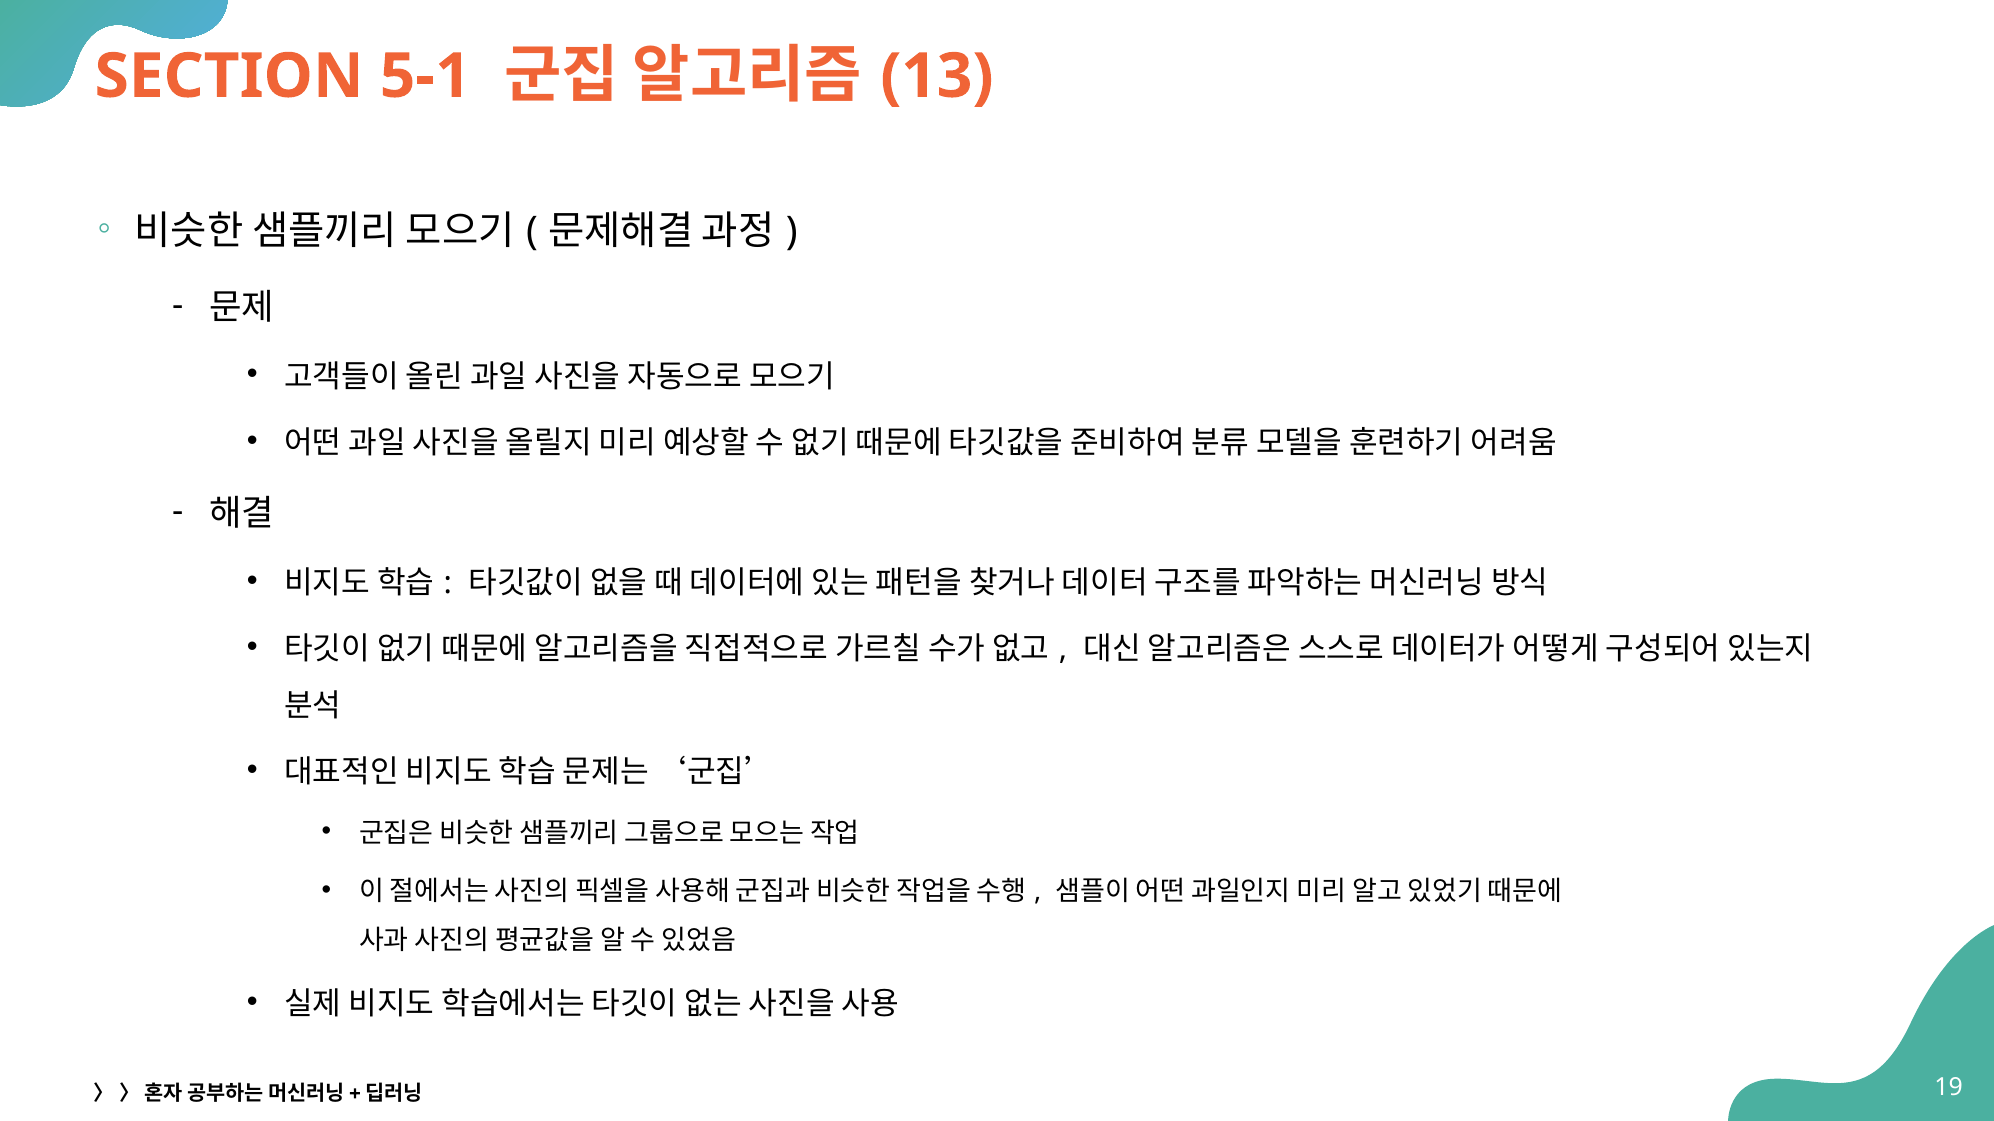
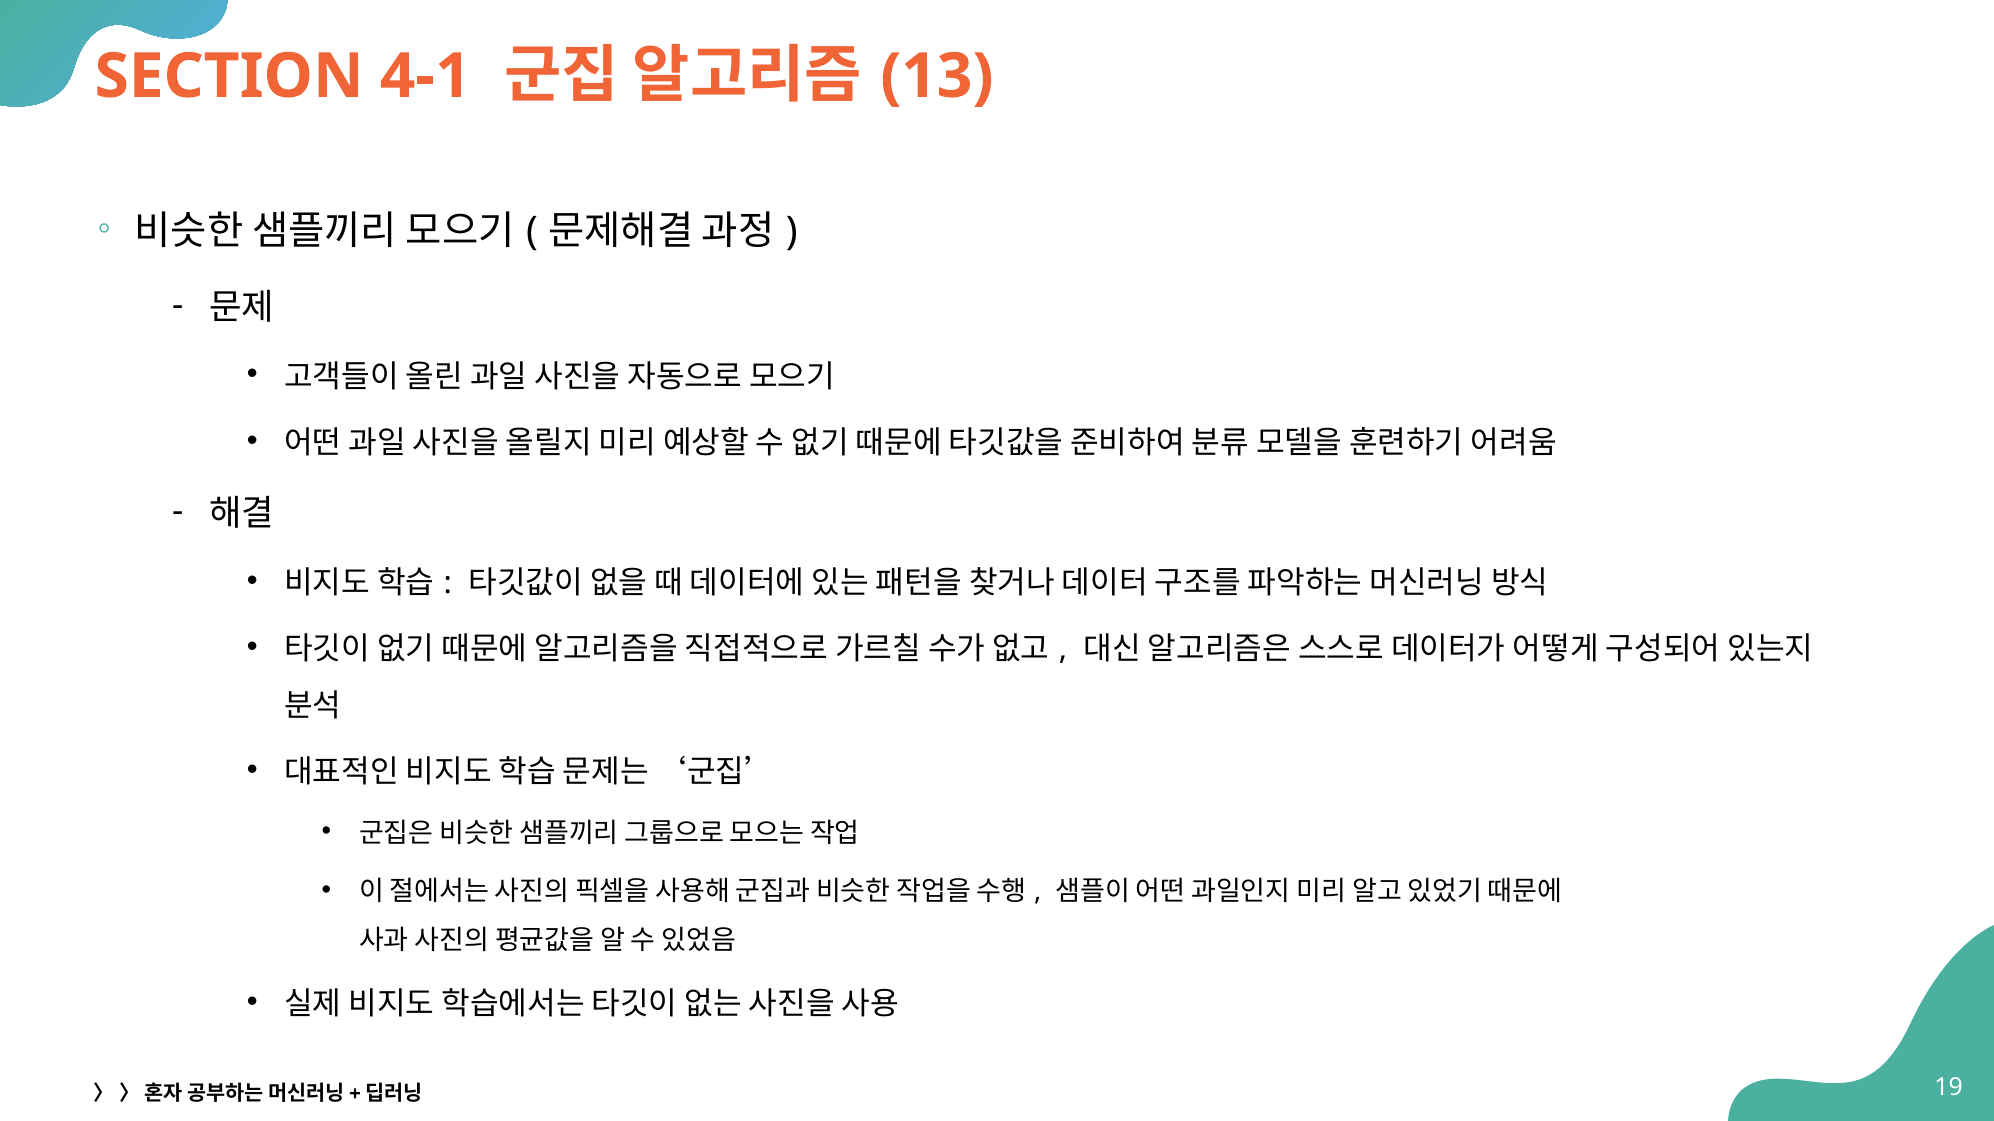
5-1: 5-1 -> 4-1 (425, 76)
